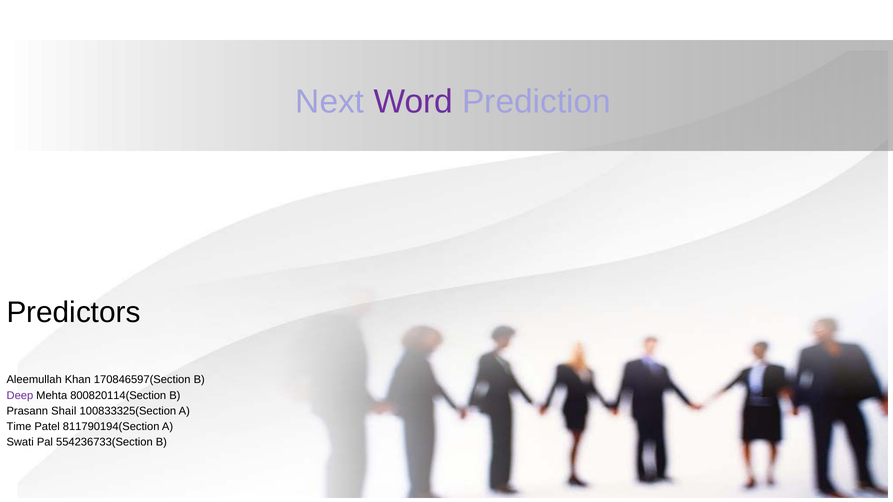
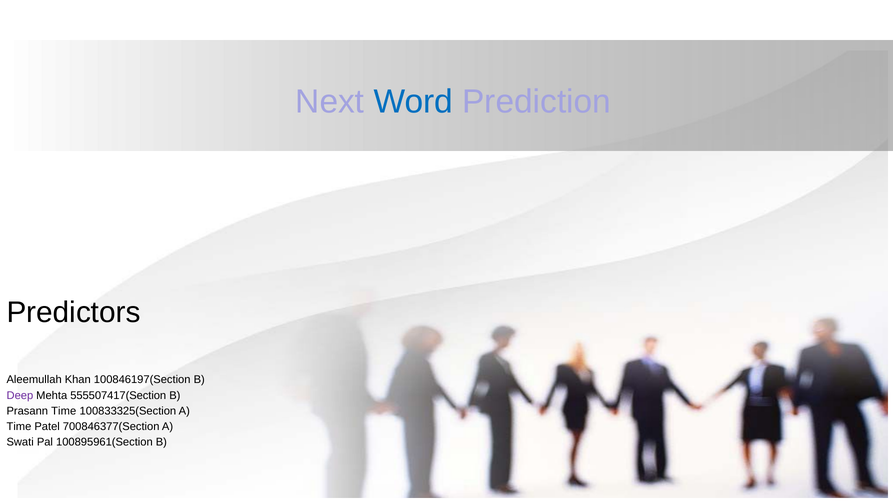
Word colour: purple -> blue (413, 102)
170846597(Section: 170846597(Section -> 100846197(Section (142, 380)
800820114(Section: 800820114(Section -> 555507417(Section (118, 396)
Prasann Shail: Shail -> Time (64, 411)
811790194(Section: 811790194(Section -> 700846377(Section (111, 427)
554236733(Section: 554236733(Section -> 100895961(Section (104, 443)
